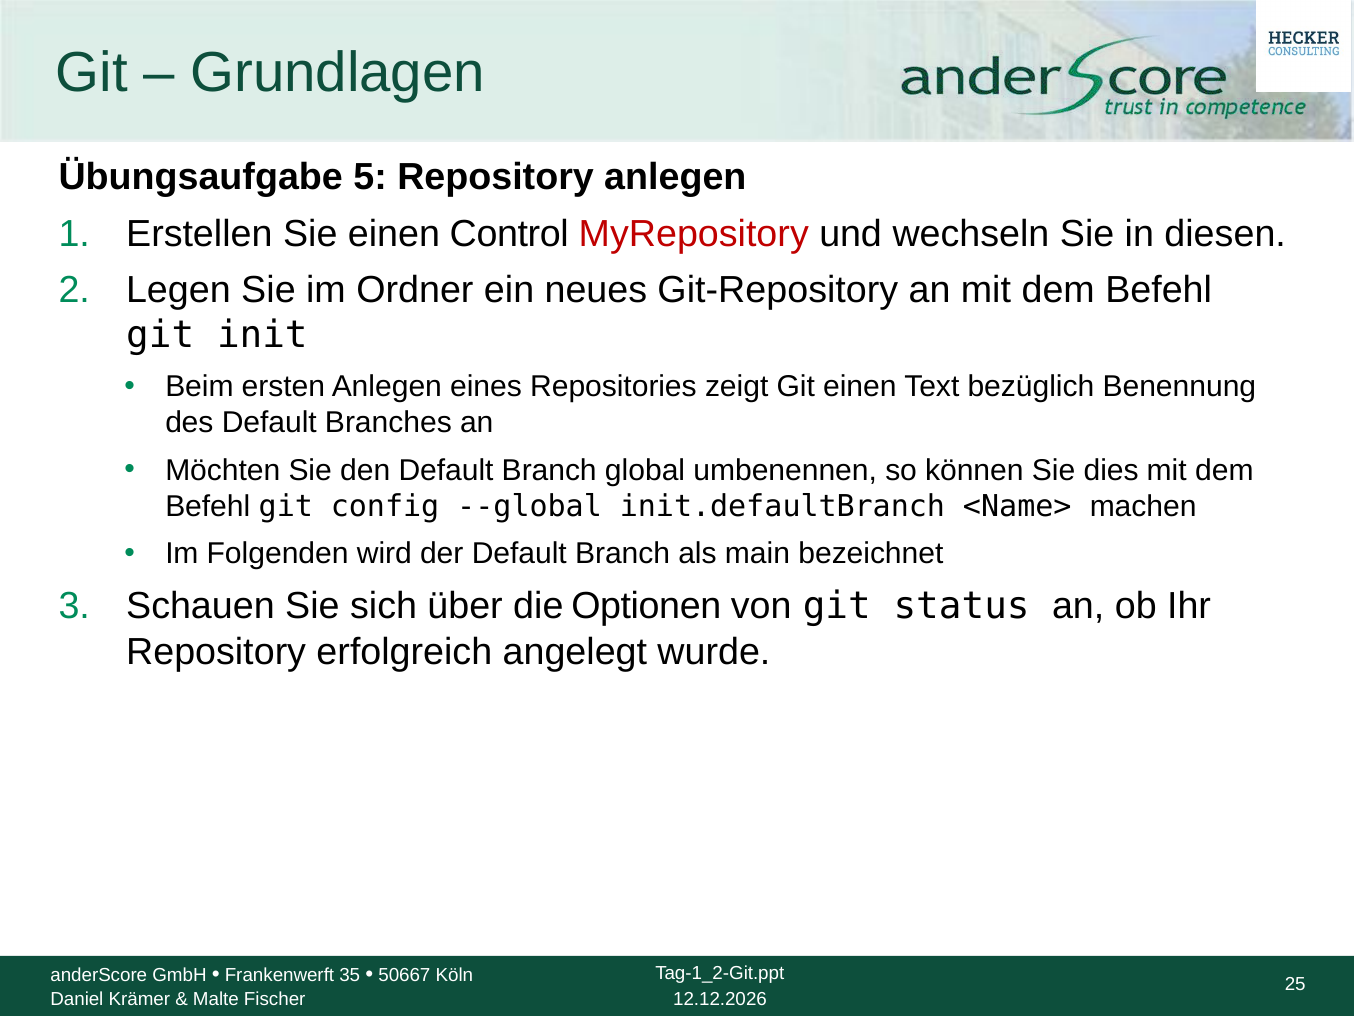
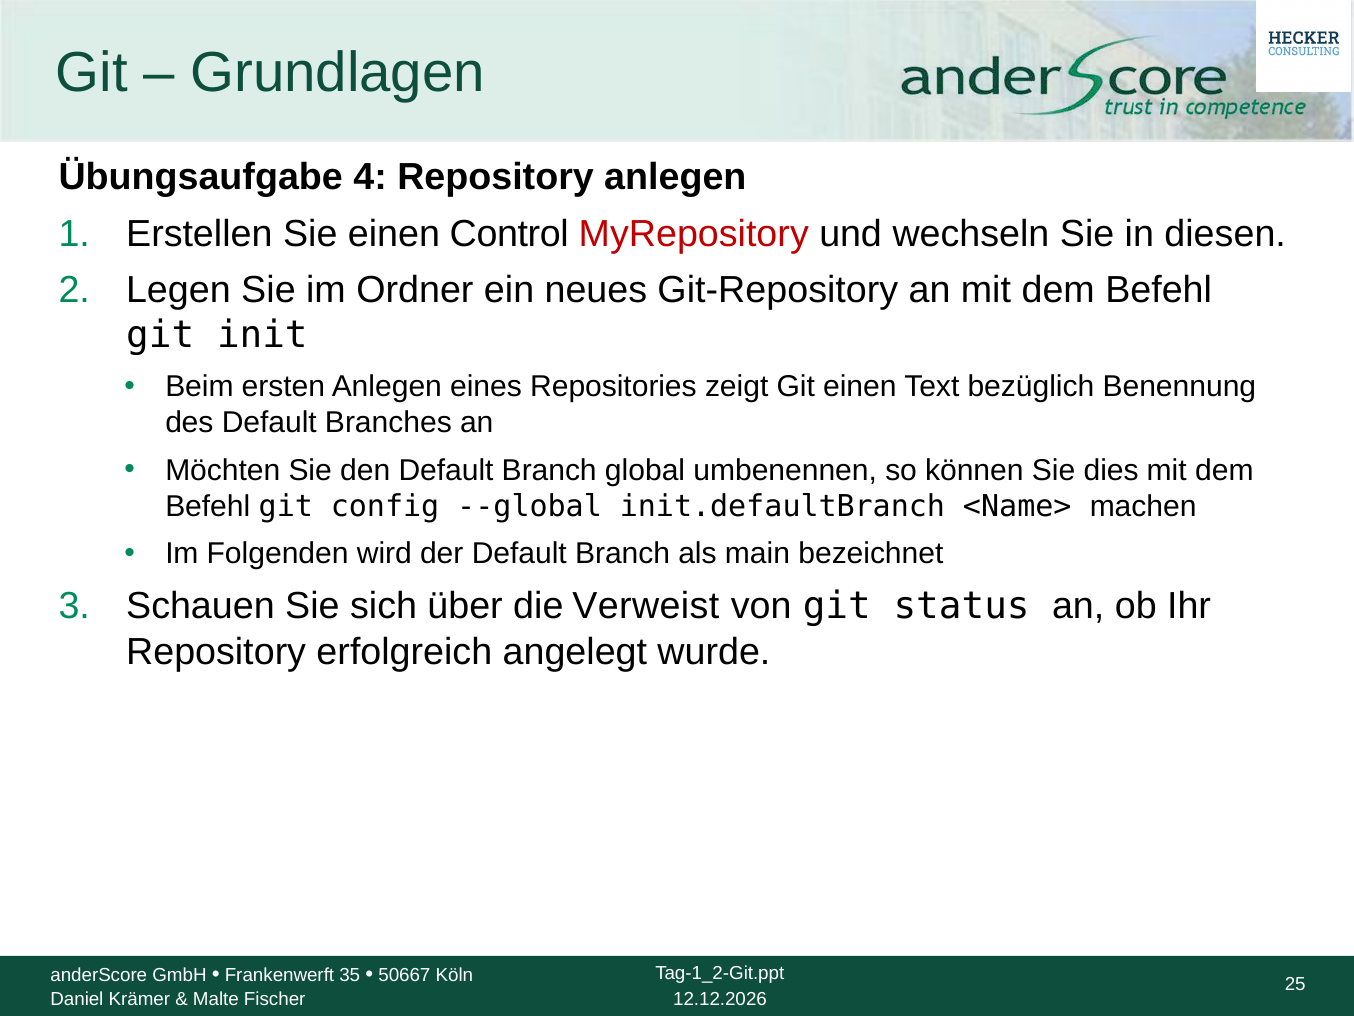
5: 5 -> 4 (370, 177)
Optionen: Optionen -> Verweist (646, 606)
